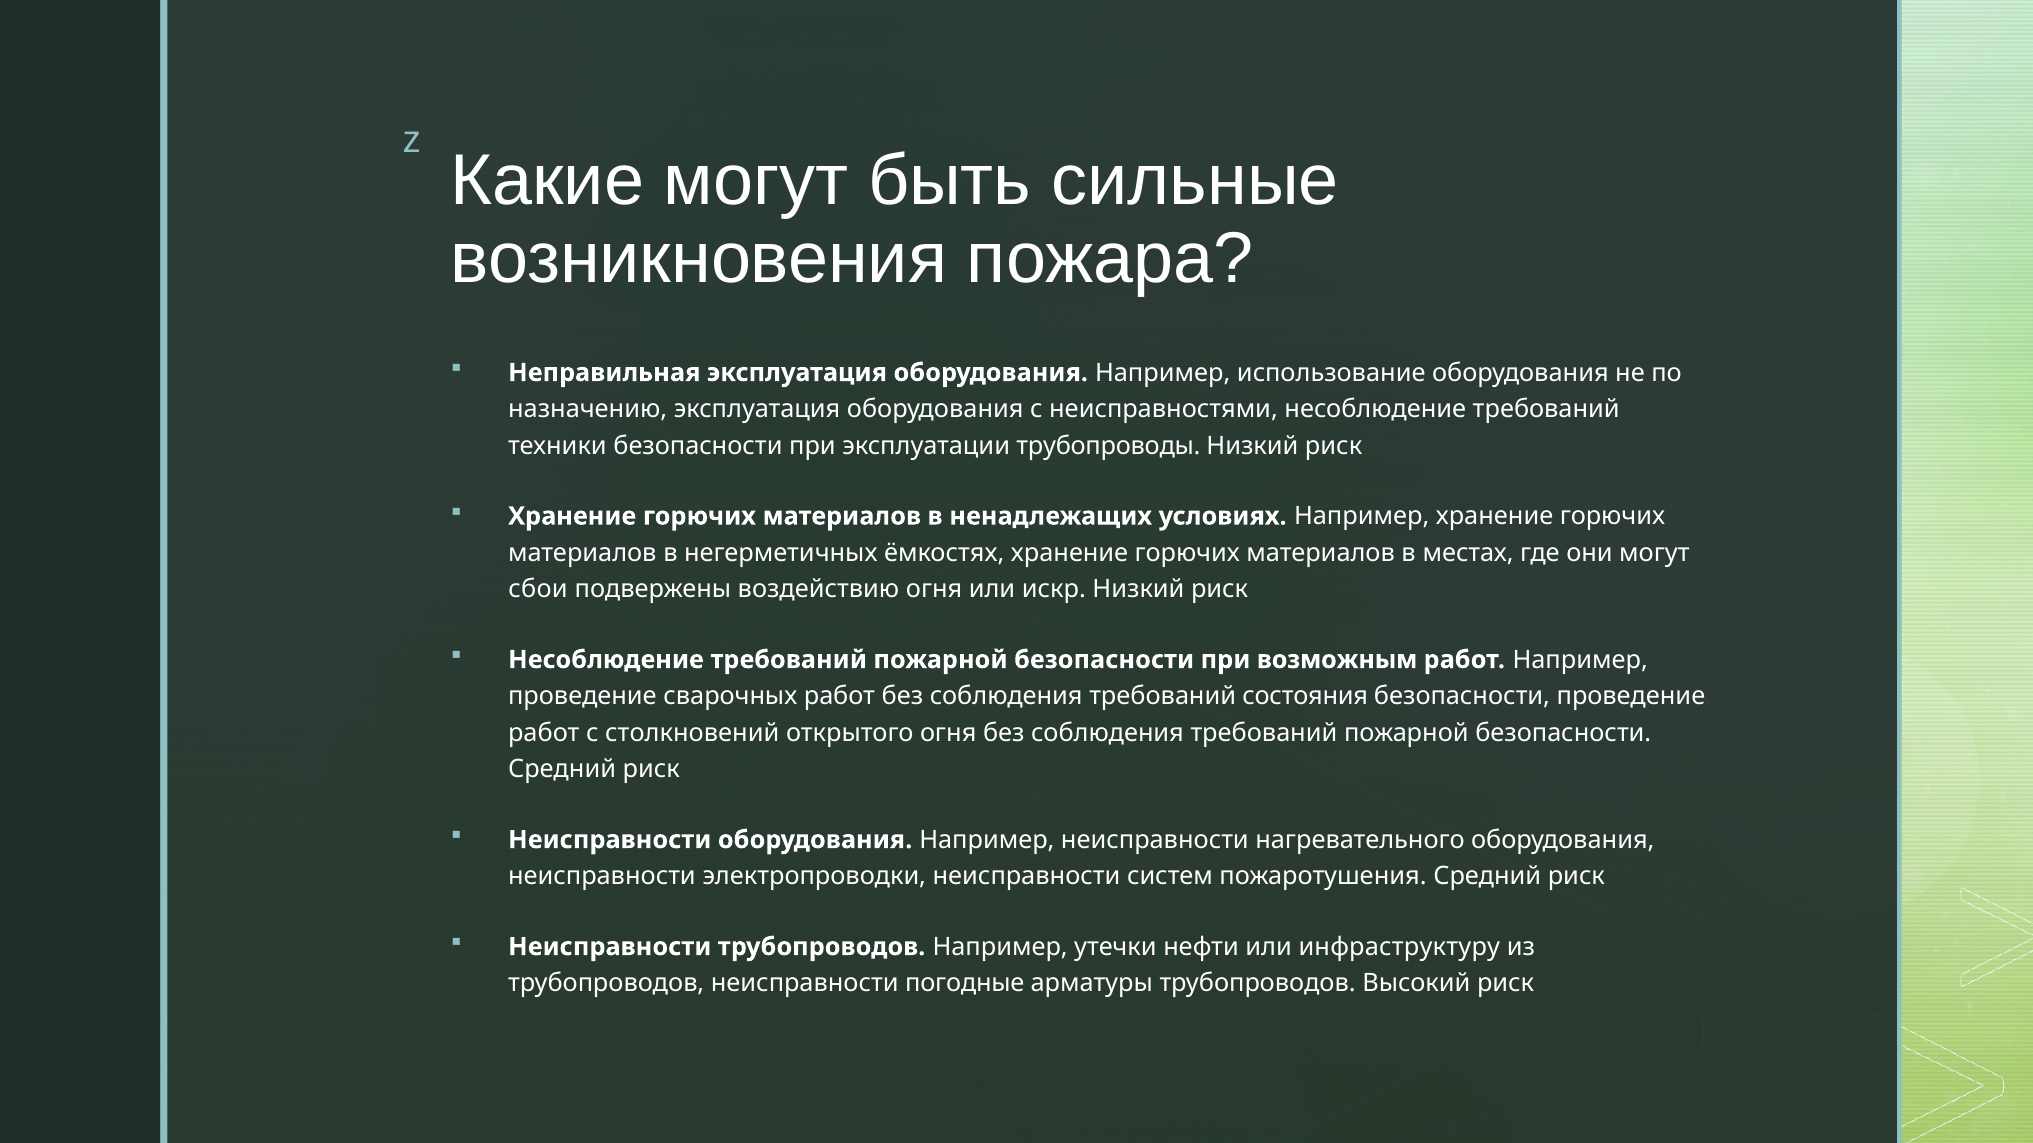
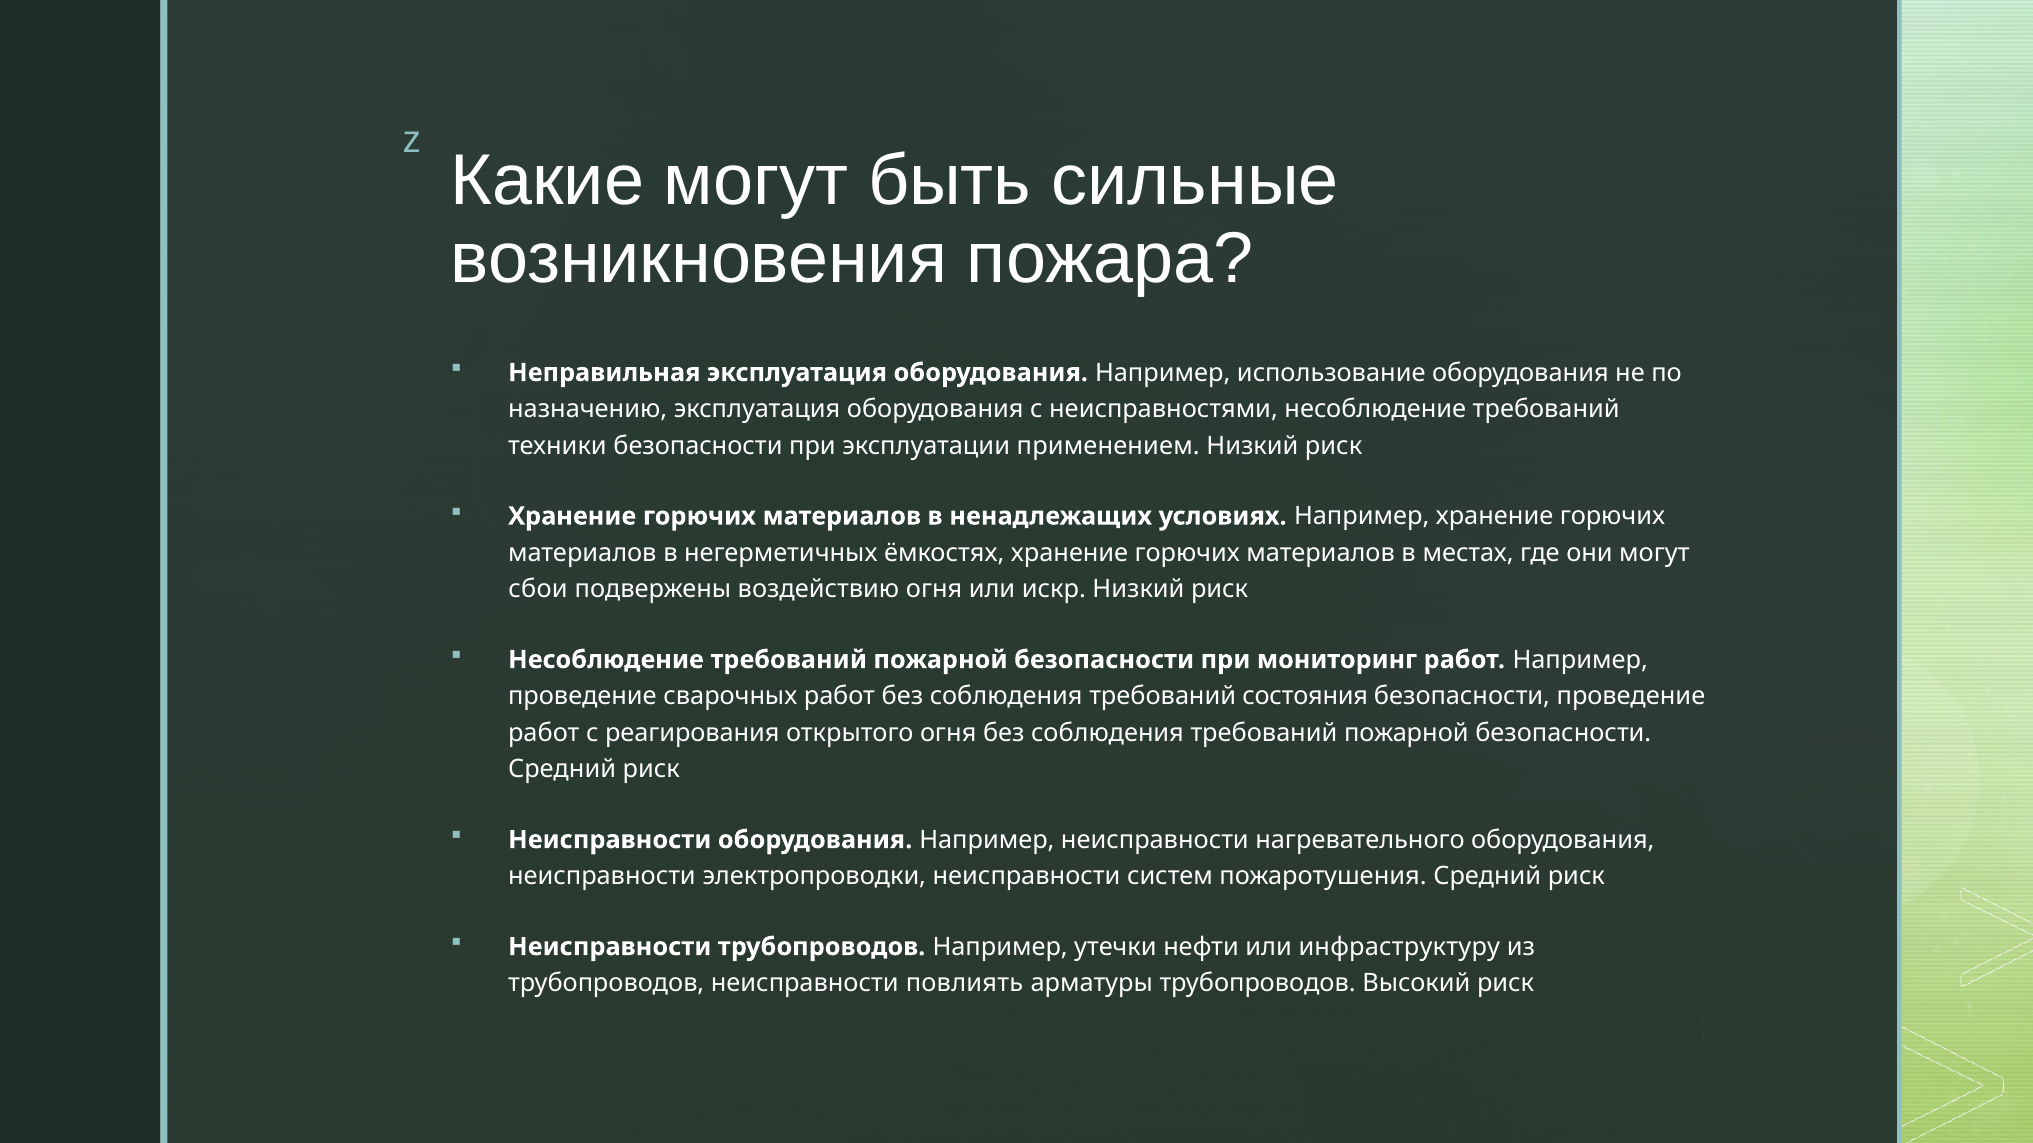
трубопроводы: трубопроводы -> применением (1108, 446)
возможным: возможным -> мониторинг (1337, 660)
столкновений: столкновений -> реагирования (692, 733)
погодные: погодные -> повлиять (965, 984)
